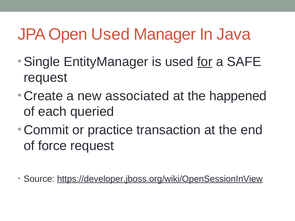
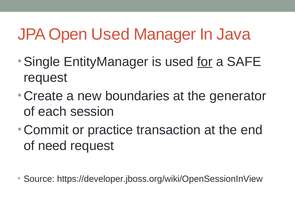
associated: associated -> boundaries (137, 96)
happened: happened -> generator (238, 96)
queried: queried -> session (92, 112)
force: force -> need (52, 146)
https://developer.jboss.org/wiki/OpenSessionInView underline: present -> none (160, 179)
